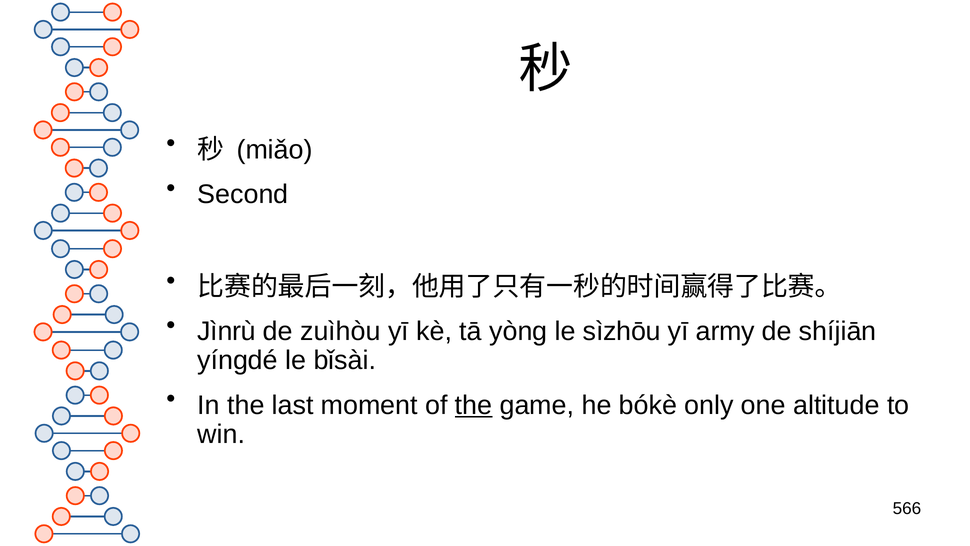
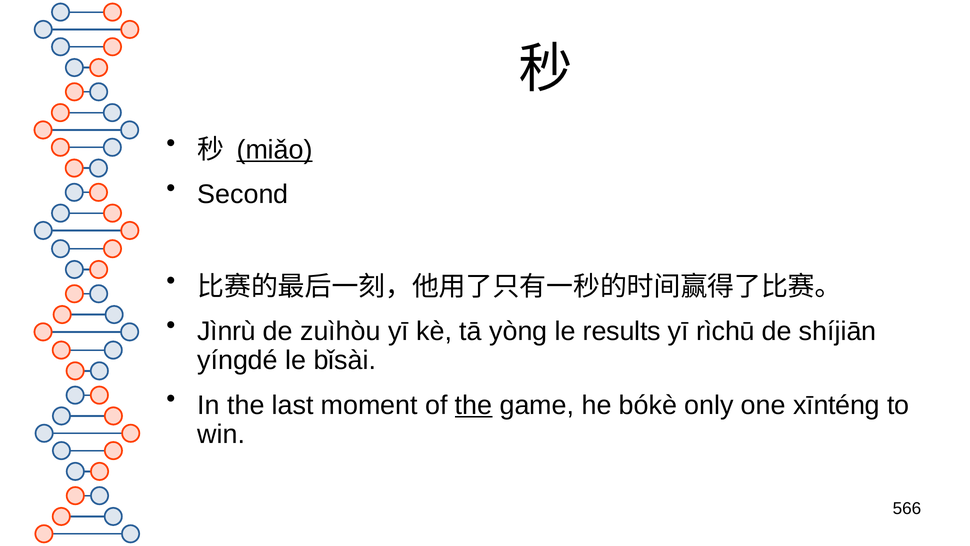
miǎo underline: none -> present (275, 150)
sìzhōu: sìzhōu -> results (622, 331)
army: army -> rìchū (725, 331)
altitude: altitude -> xīnténg (837, 405)
